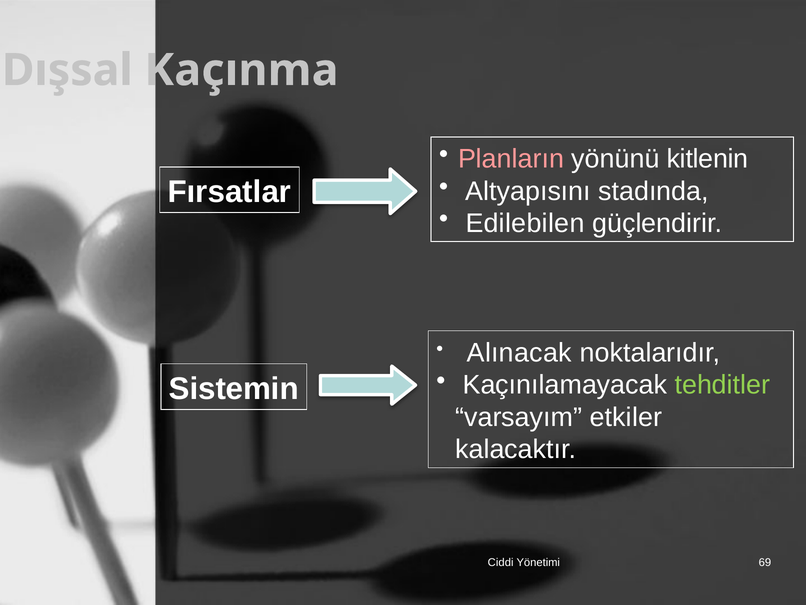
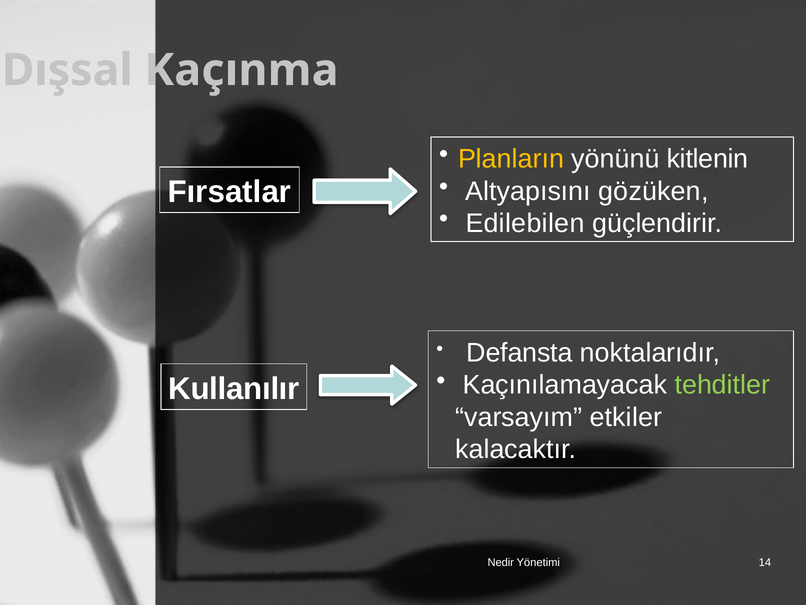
Planların colour: pink -> yellow (511, 159)
stadında: stadında -> gözüken (653, 191)
Alınacak: Alınacak -> Defansta (520, 352)
Sistemin: Sistemin -> Kullanılır (234, 388)
Ciddi: Ciddi -> Nedir (501, 562)
69: 69 -> 14 (765, 562)
